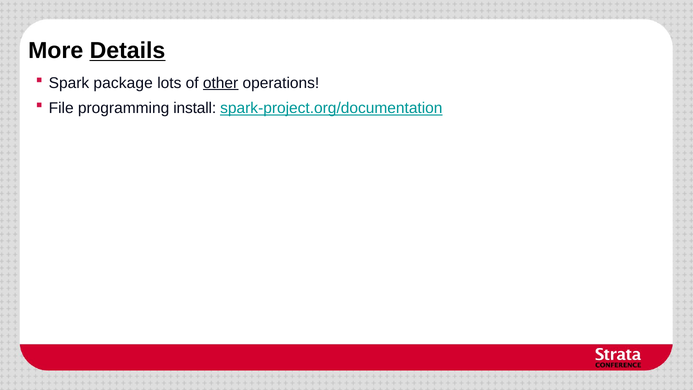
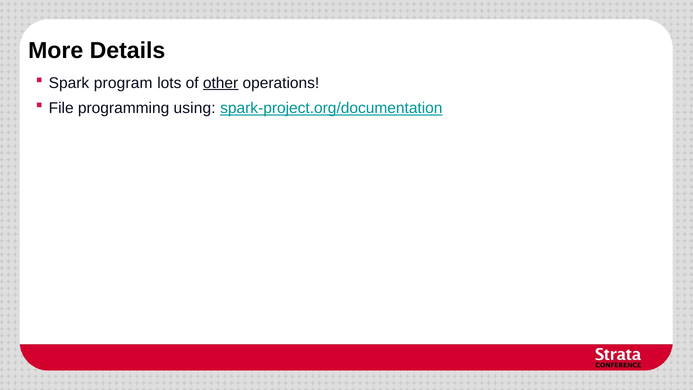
Details underline: present -> none (127, 51)
package: package -> program (123, 83)
install: install -> using (195, 108)
